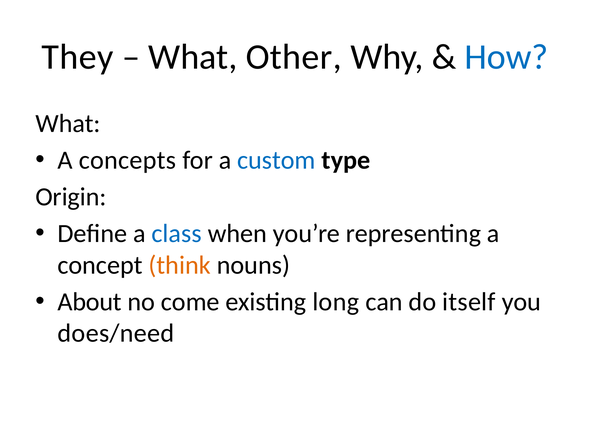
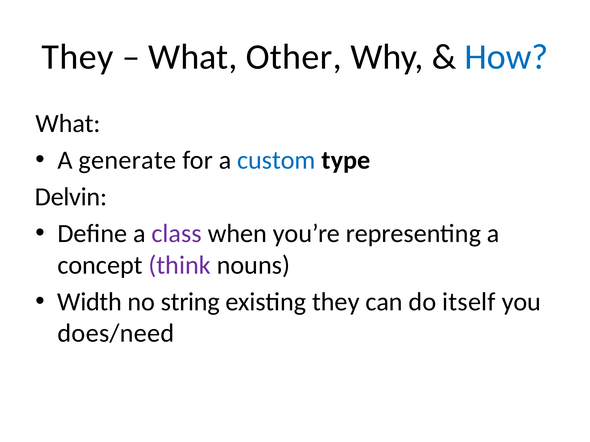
concepts: concepts -> generate (127, 160)
Origin: Origin -> Delvin (71, 197)
class colour: blue -> purple (177, 234)
think colour: orange -> purple (180, 265)
About: About -> Width (90, 302)
come: come -> string (190, 302)
existing long: long -> they (336, 302)
